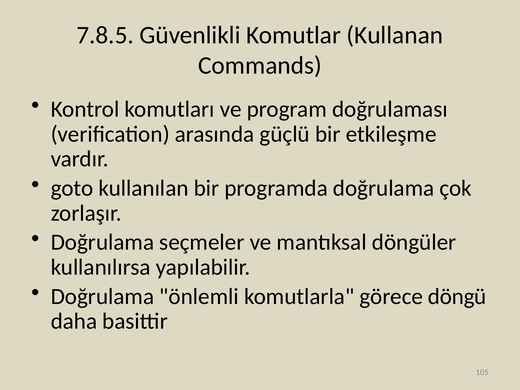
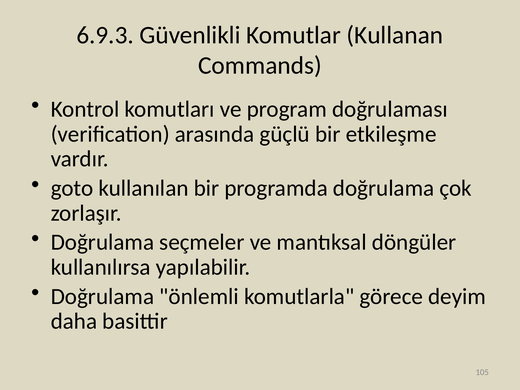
7.8.5: 7.8.5 -> 6.9.3 (105, 35)
döngü: döngü -> deyim (457, 296)
